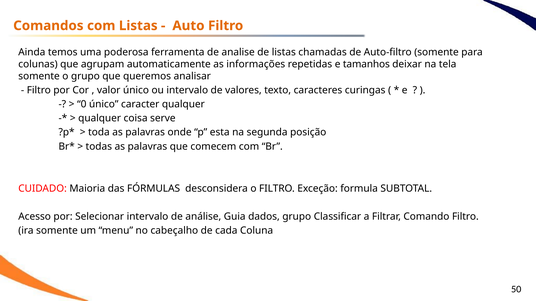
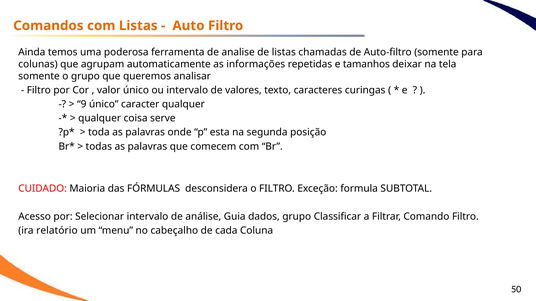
0: 0 -> 9 (82, 104)
ira somente: somente -> relatório (57, 231)
